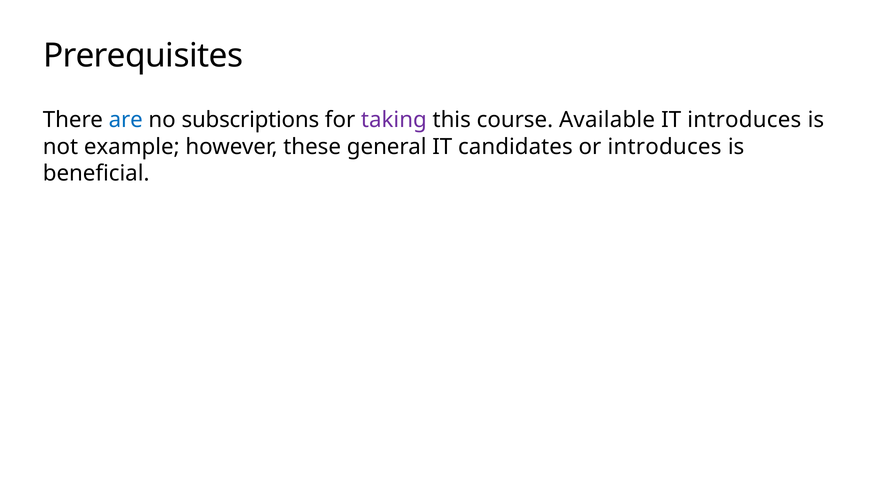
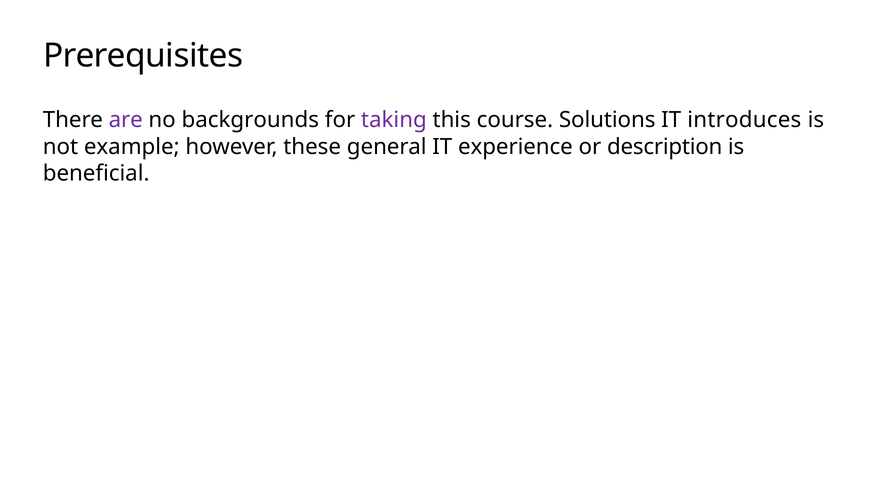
are colour: blue -> purple (126, 120)
subscriptions: subscriptions -> backgrounds (250, 120)
Available: Available -> Solutions (607, 120)
candidates: candidates -> experience (515, 147)
or introduces: introduces -> description (665, 147)
